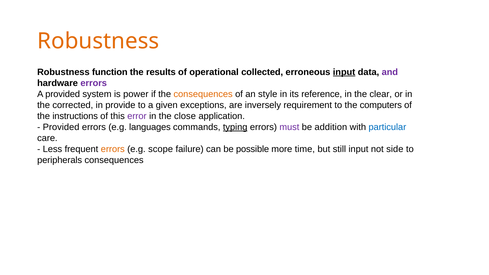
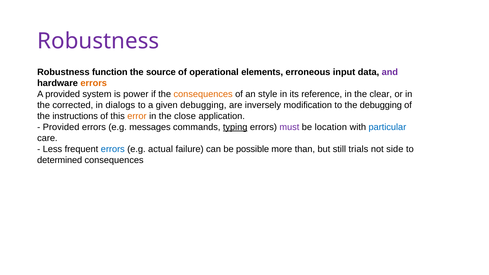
Robustness colour: orange -> purple (98, 41)
results: results -> source (161, 72)
collected: collected -> elements (262, 72)
input underline: present -> none (344, 72)
errors colour: purple -> orange (94, 83)
provide: provide -> dialogs (120, 105)
given exceptions: exceptions -> debugging (203, 105)
requirement: requirement -> modification (308, 105)
the computers: computers -> debugging (381, 105)
error colour: purple -> orange (137, 116)
languages: languages -> messages (150, 127)
addition: addition -> location (331, 127)
errors colour: orange -> blue (113, 149)
scope: scope -> actual (161, 149)
time: time -> than (305, 149)
still input: input -> trials (358, 149)
peripherals: peripherals -> determined (60, 160)
